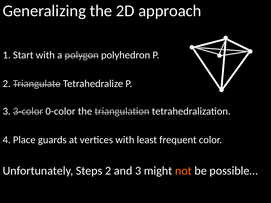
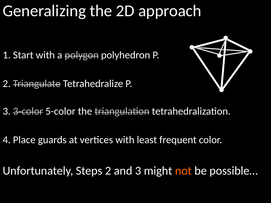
0-color: 0-color -> 5-color (60, 111)
